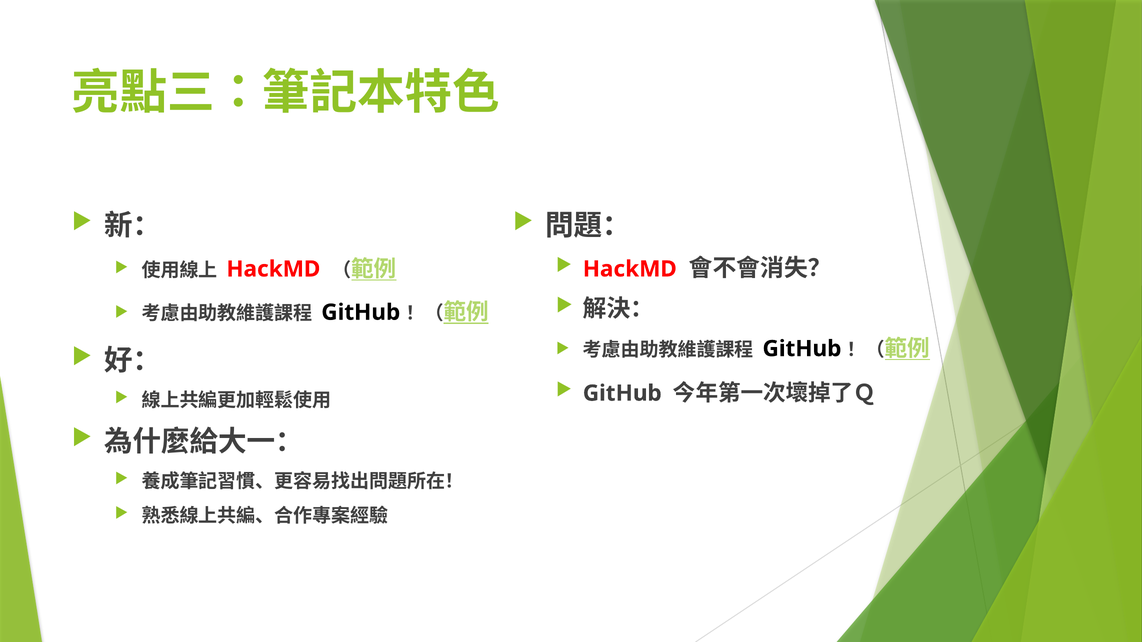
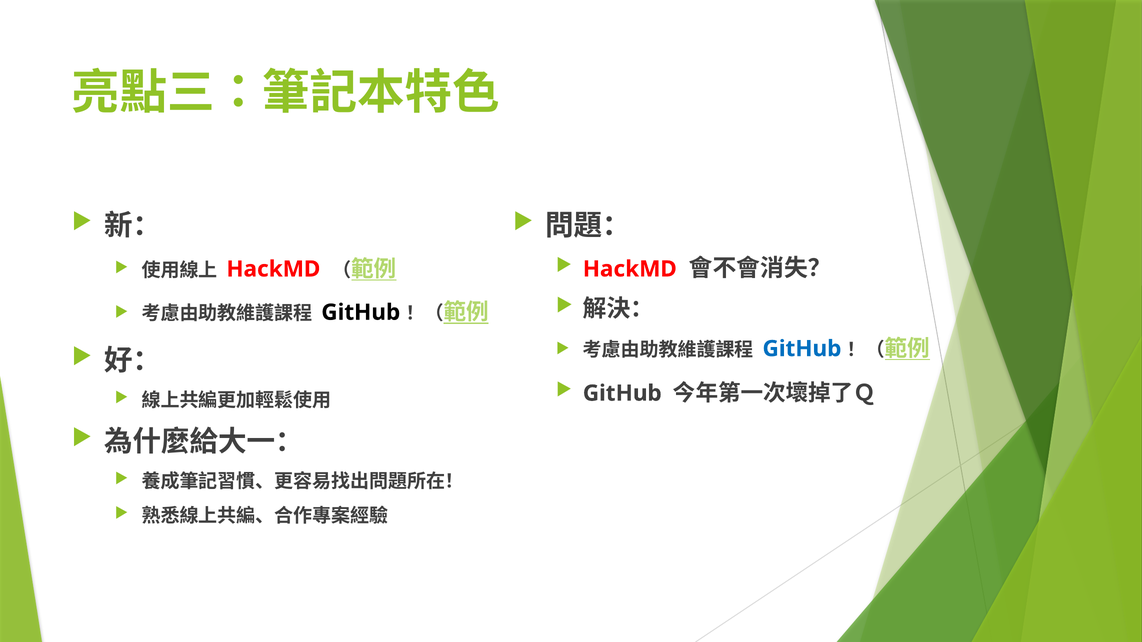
GitHub colour: black -> blue (802, 349)
